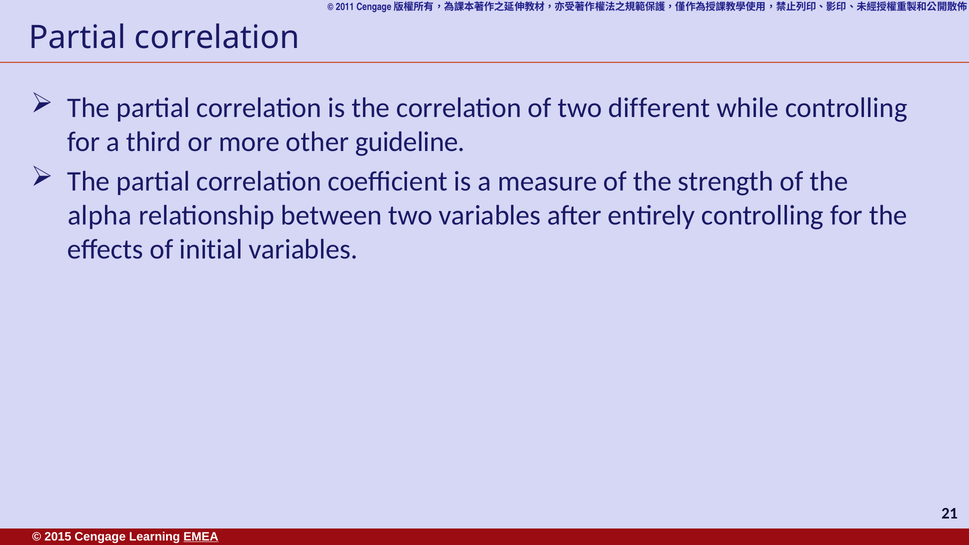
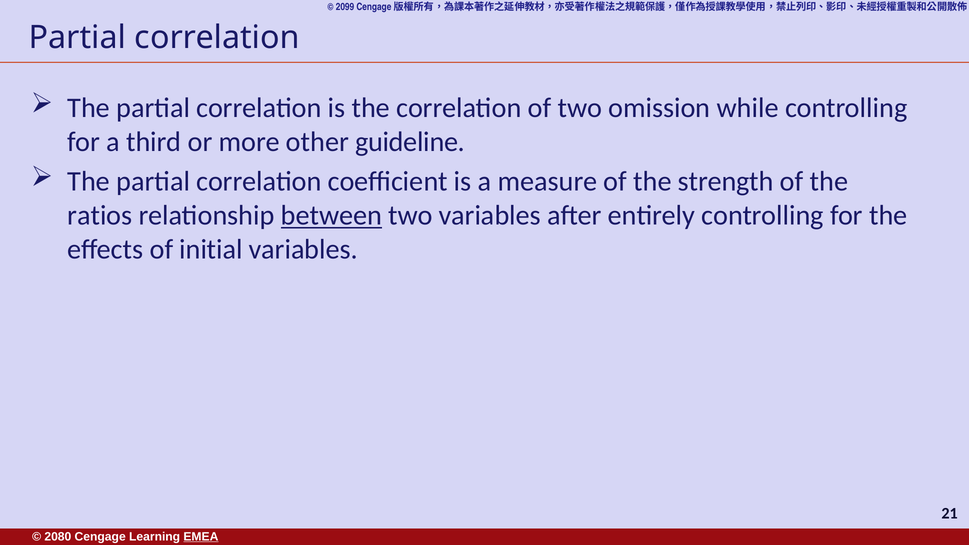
2011: 2011 -> 2099 (345, 7)
different: different -> omission (659, 108)
alpha: alpha -> ratios (100, 216)
between underline: none -> present (331, 216)
2015: 2015 -> 2080 (58, 537)
